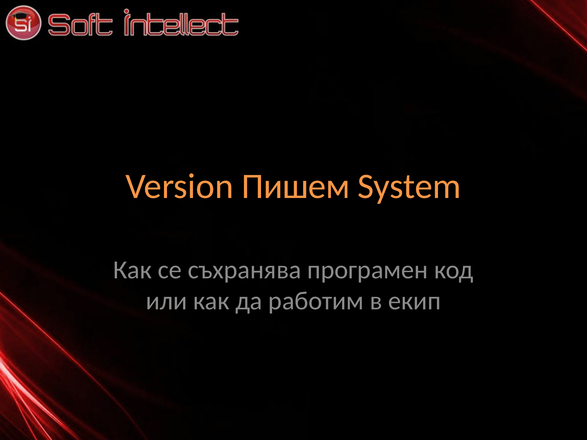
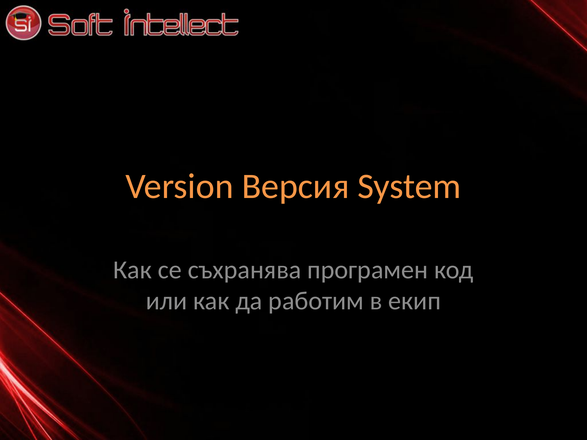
Пишем: Пишем -> Версия (296, 186)
